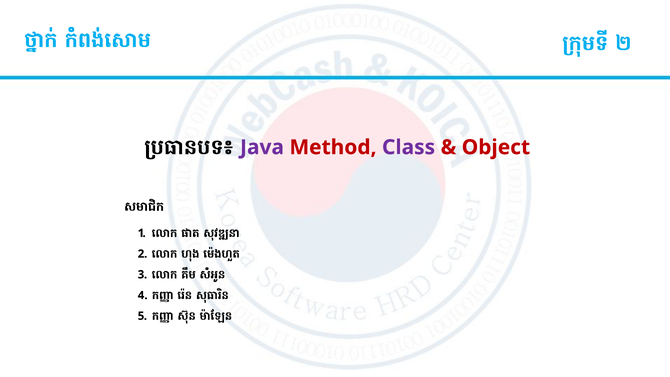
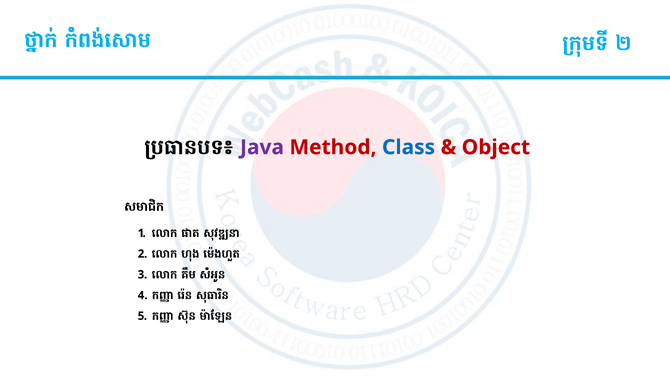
Class colour: purple -> blue (409, 147)
